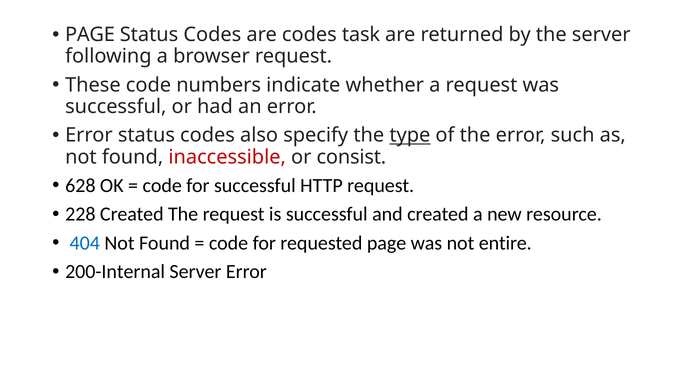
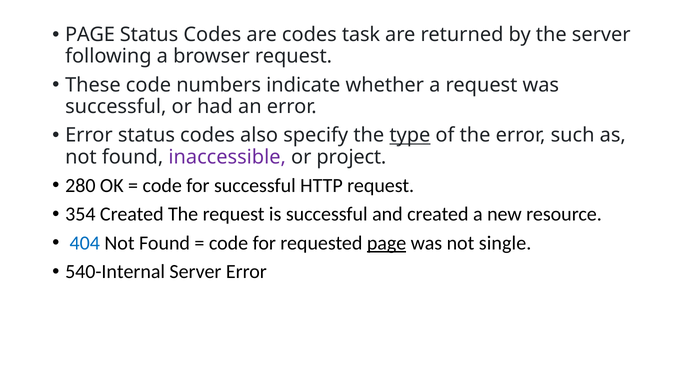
inaccessible colour: red -> purple (227, 157)
consist: consist -> project (351, 157)
628: 628 -> 280 (80, 186)
228: 228 -> 354 (80, 214)
page underline: none -> present (387, 243)
entire: entire -> single (505, 243)
200-Internal: 200-Internal -> 540-Internal (115, 272)
